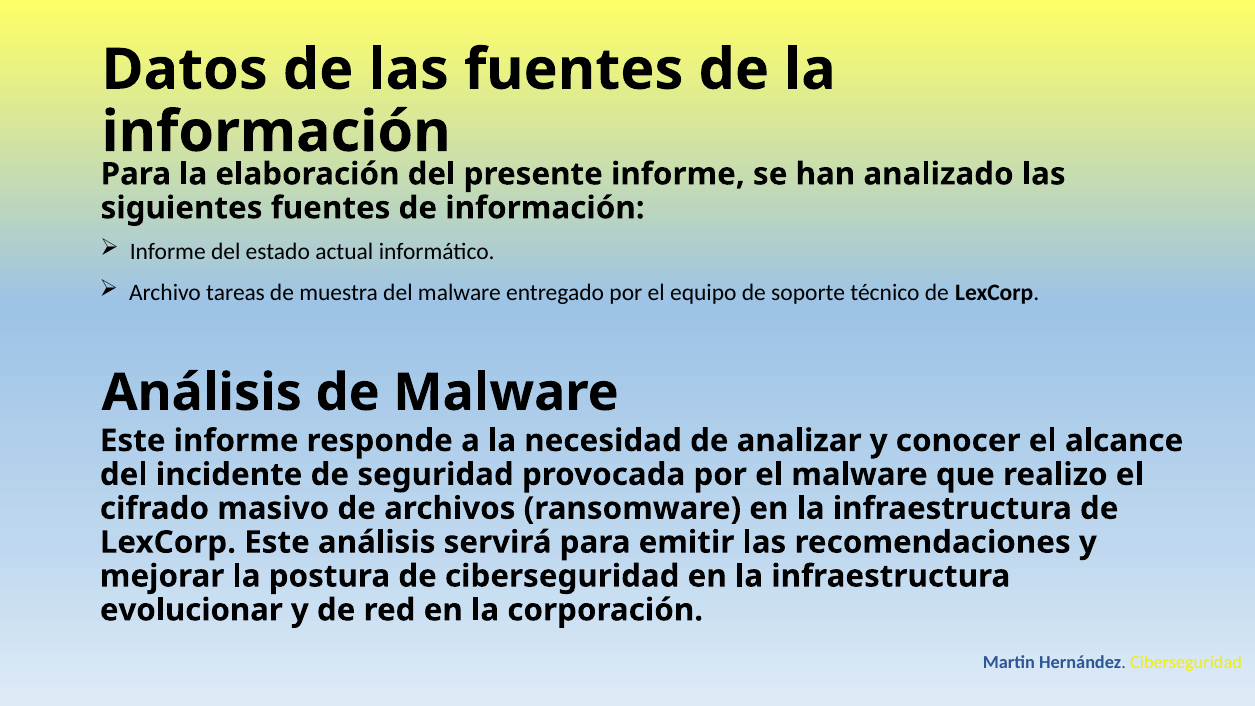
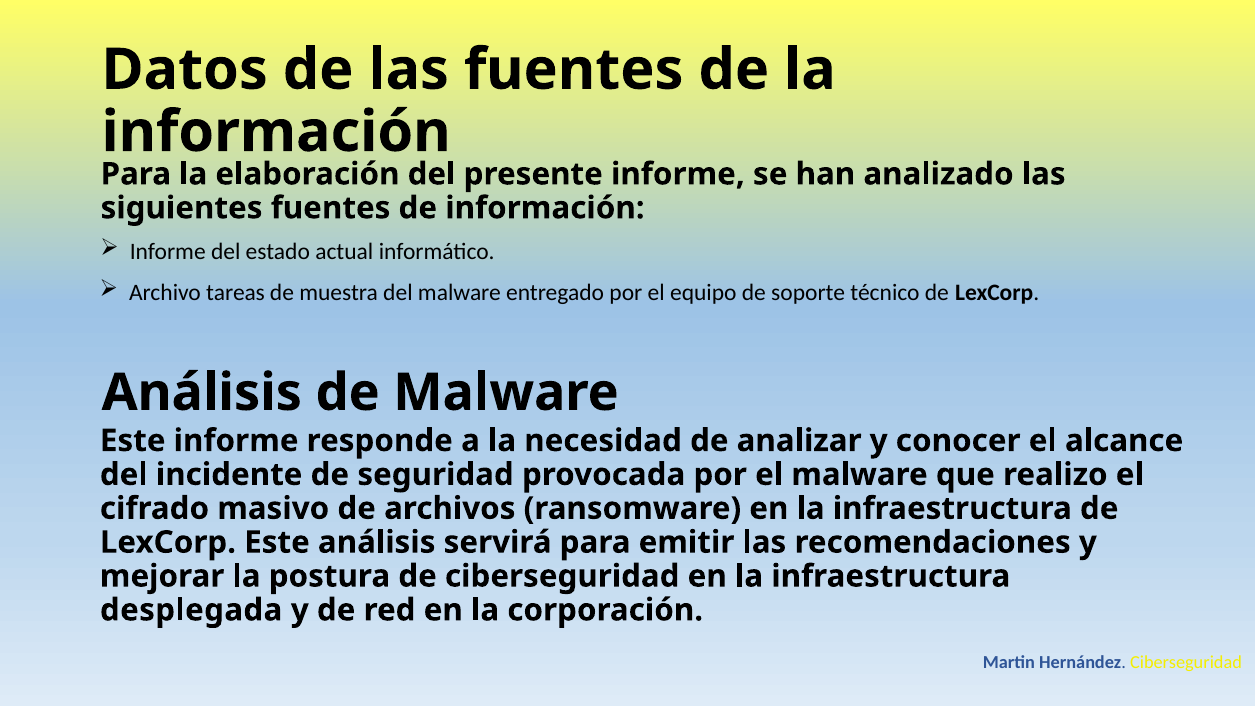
evolucionar: evolucionar -> desplegada (191, 610)
